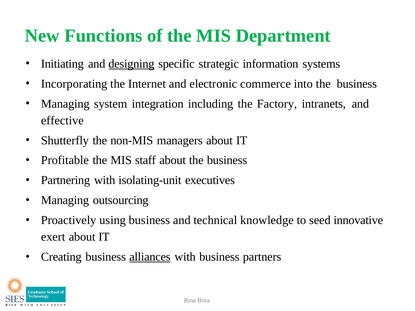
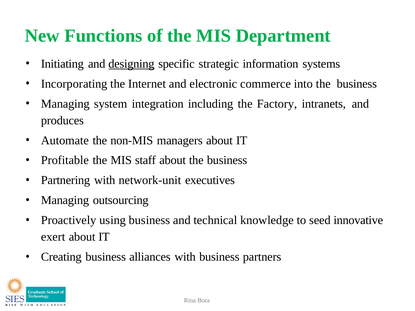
effective: effective -> produces (62, 120)
Shutterfly: Shutterfly -> Automate (65, 140)
isolating-unit: isolating-unit -> network-unit (150, 180)
alliances underline: present -> none (150, 257)
